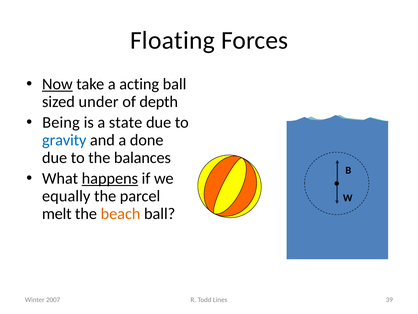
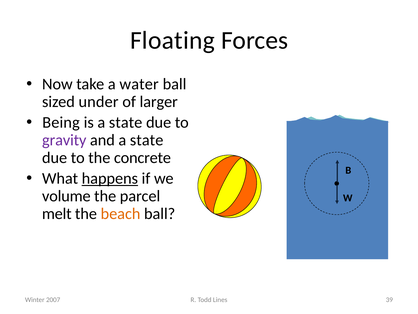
Now underline: present -> none (57, 84)
acting: acting -> water (139, 84)
depth: depth -> larger (159, 101)
gravity colour: blue -> purple (64, 140)
and a done: done -> state (147, 140)
balances: balances -> concrete (142, 157)
equally: equally -> volume (66, 196)
